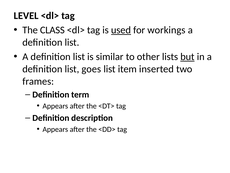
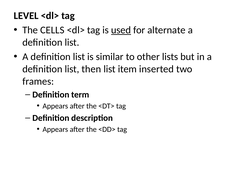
CLASS: CLASS -> CELLS (52, 30)
workings: workings -> alternate (166, 30)
but underline: present -> none (187, 57)
goes: goes -> then (91, 69)
